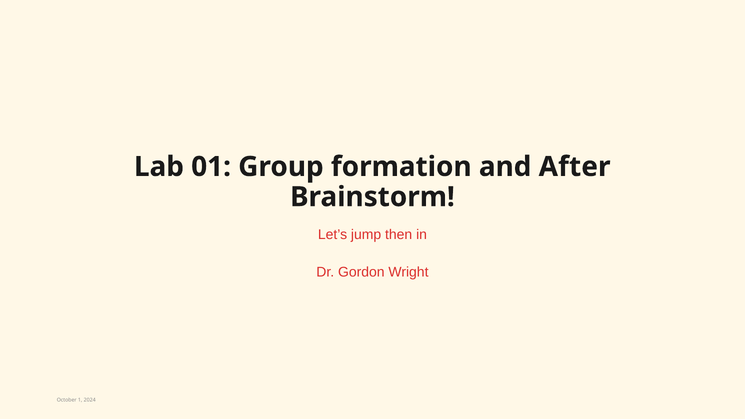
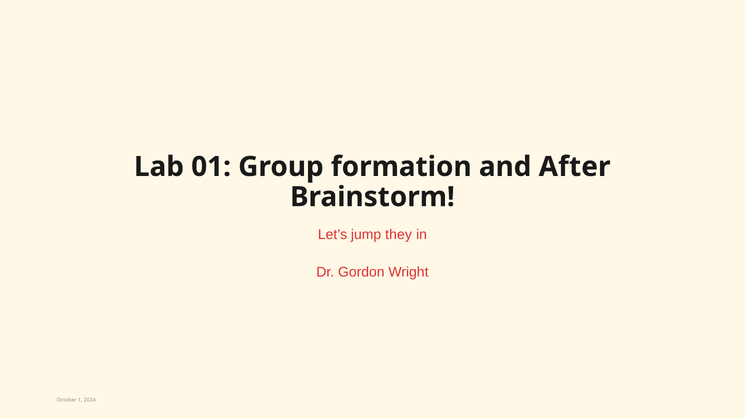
then: then -> they (399, 235)
